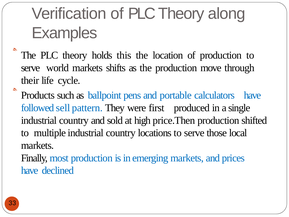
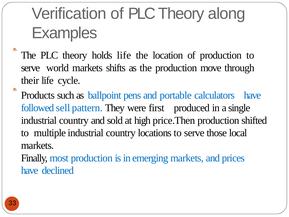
holds this: this -> life (124, 55)
